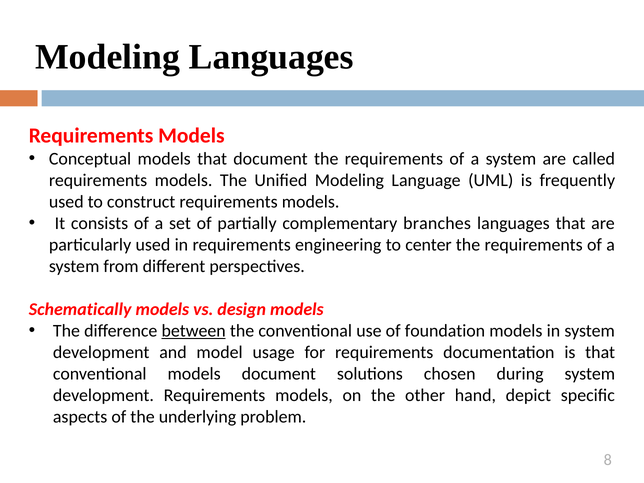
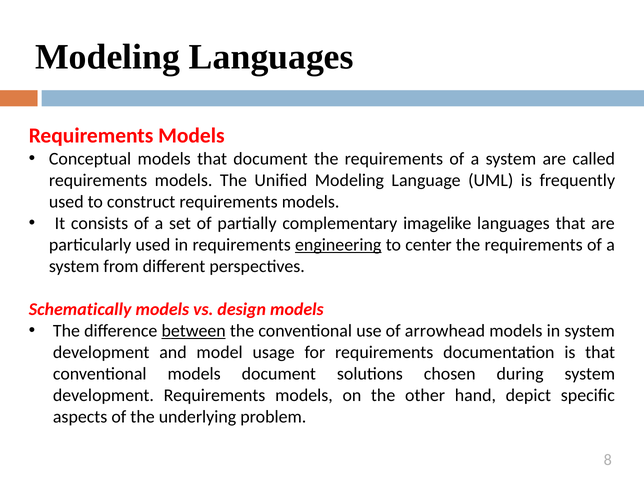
branches: branches -> imagelike (437, 223)
engineering underline: none -> present (338, 245)
foundation: foundation -> arrowhead (445, 331)
